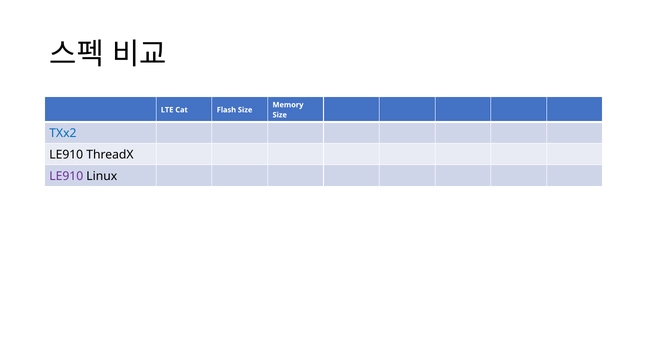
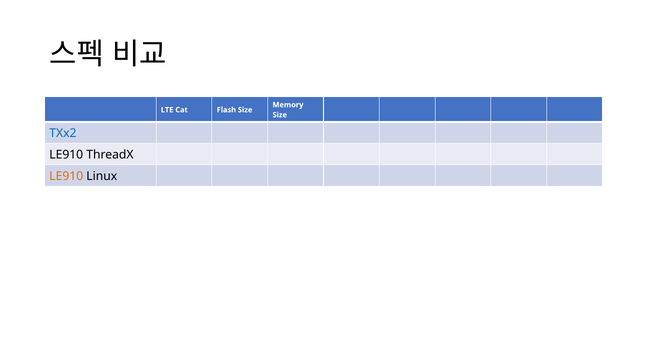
LE910 colour: purple -> orange (66, 176)
